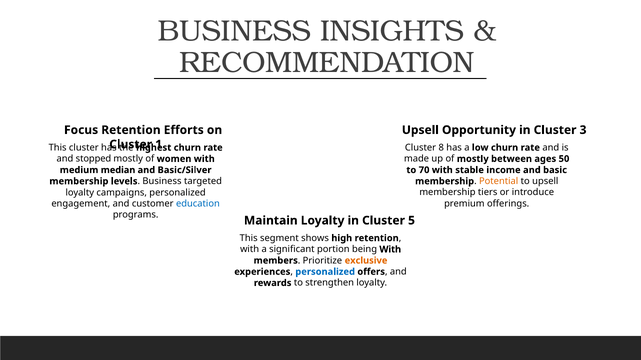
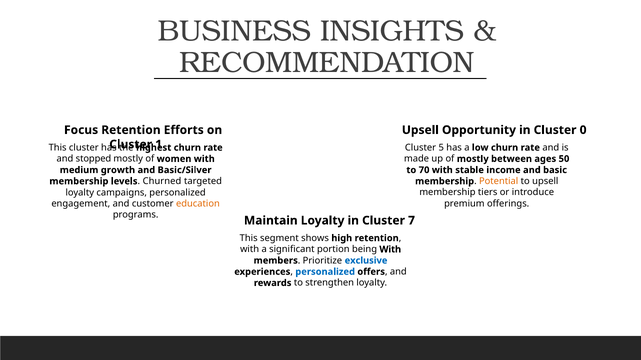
3: 3 -> 0 (583, 130)
8: 8 -> 5 (441, 148)
median: median -> growth (118, 170)
levels Business: Business -> Churned (162, 182)
education colour: blue -> orange (198, 204)
5: 5 -> 7 (412, 221)
exclusive colour: orange -> blue (366, 261)
